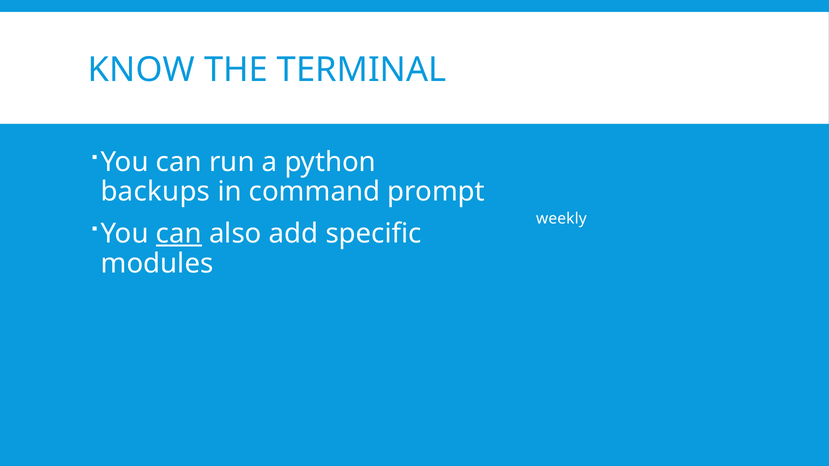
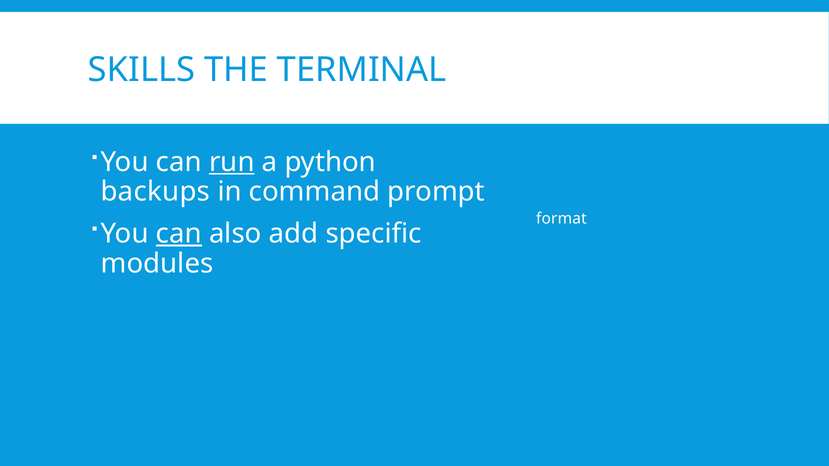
KNOW: KNOW -> SKILLS (142, 70)
run underline: none -> present (232, 162)
weekly: weekly -> format (561, 219)
